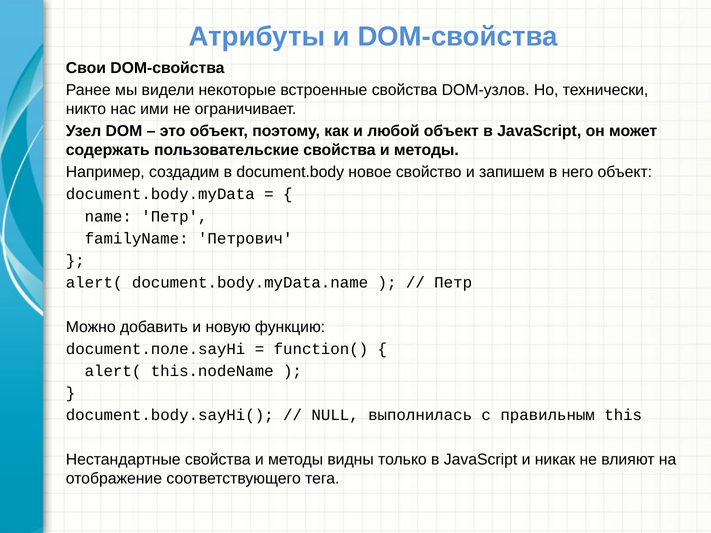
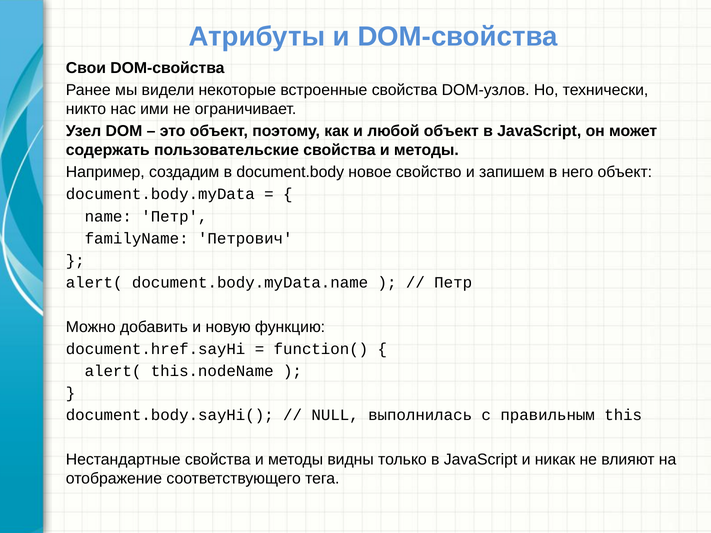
document.поле.sayHi: document.поле.sayHi -> document.href.sayHi (156, 349)
